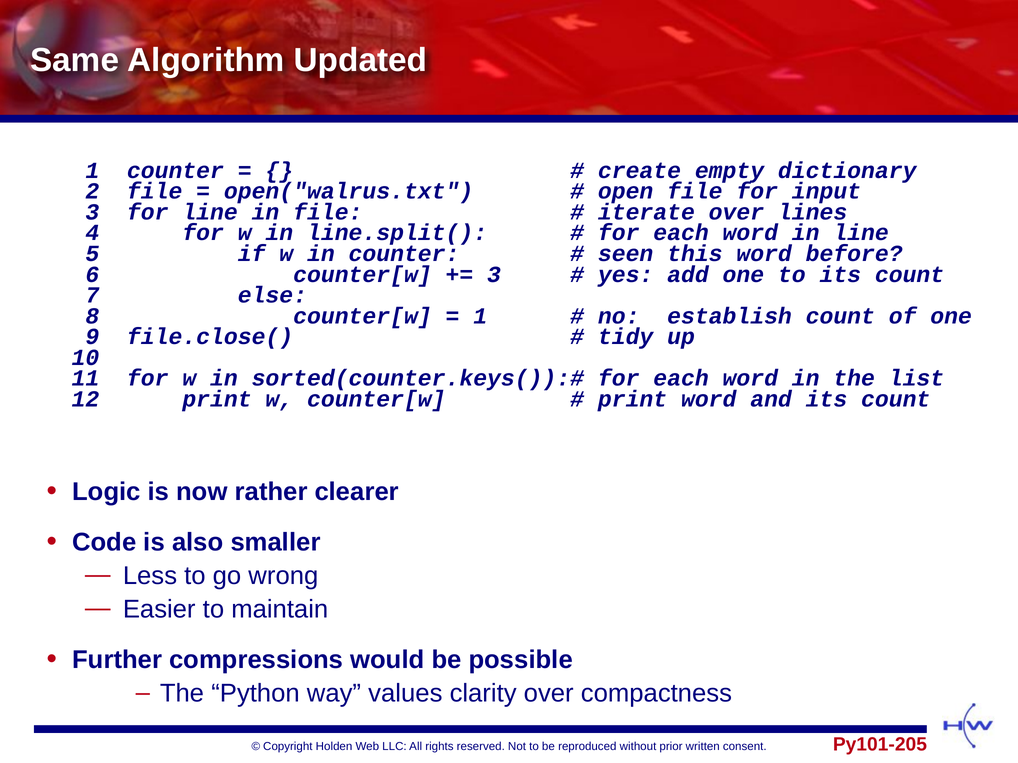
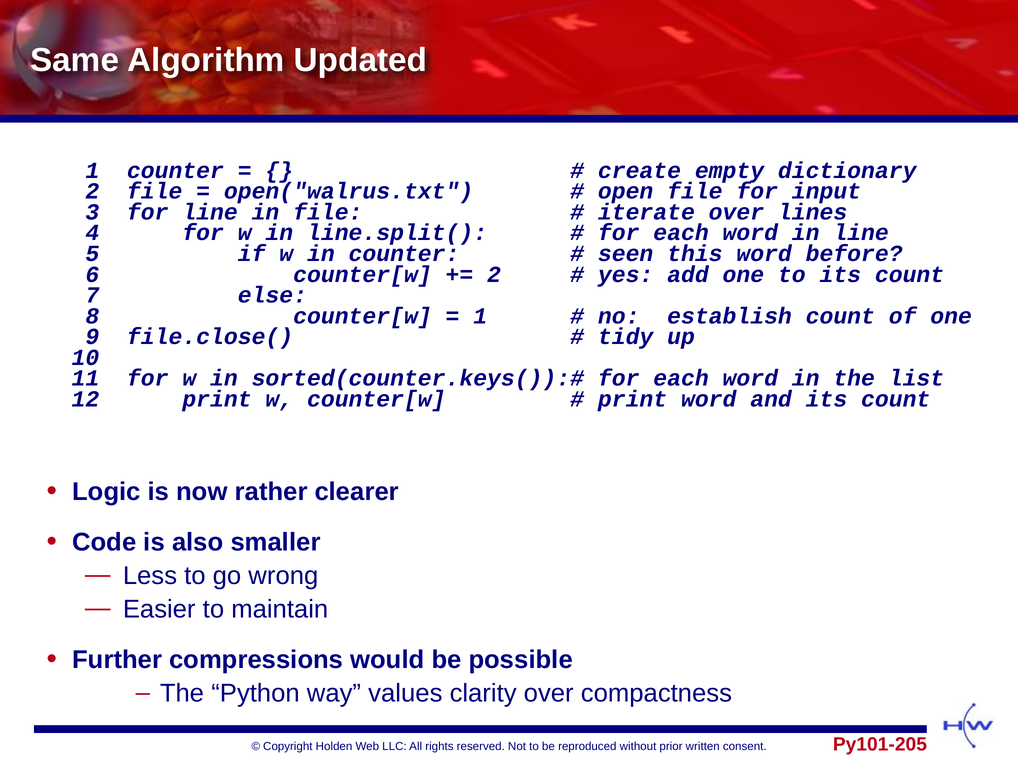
3: 3 -> 2 (494, 275)
